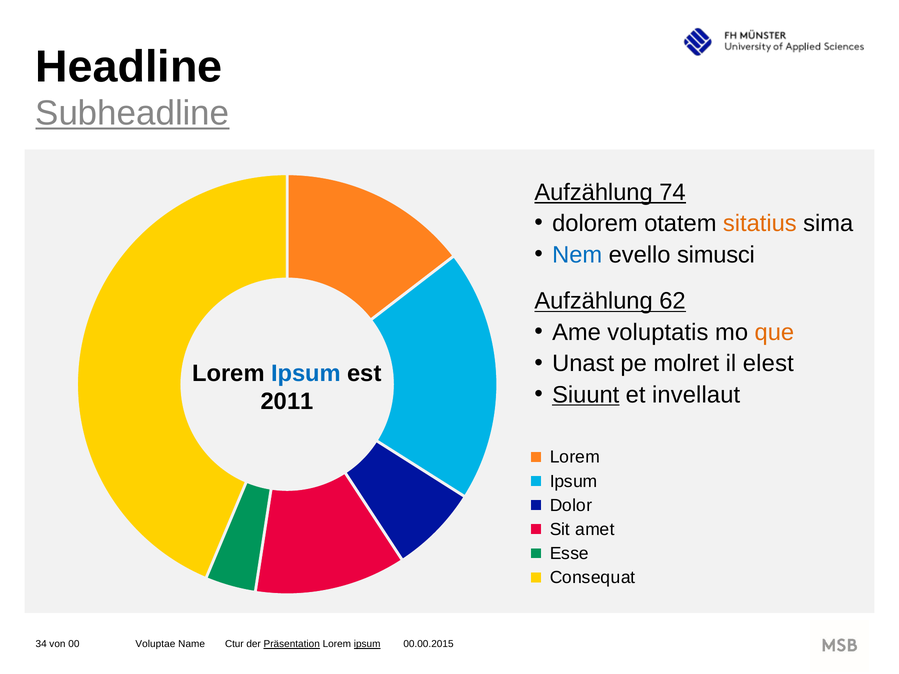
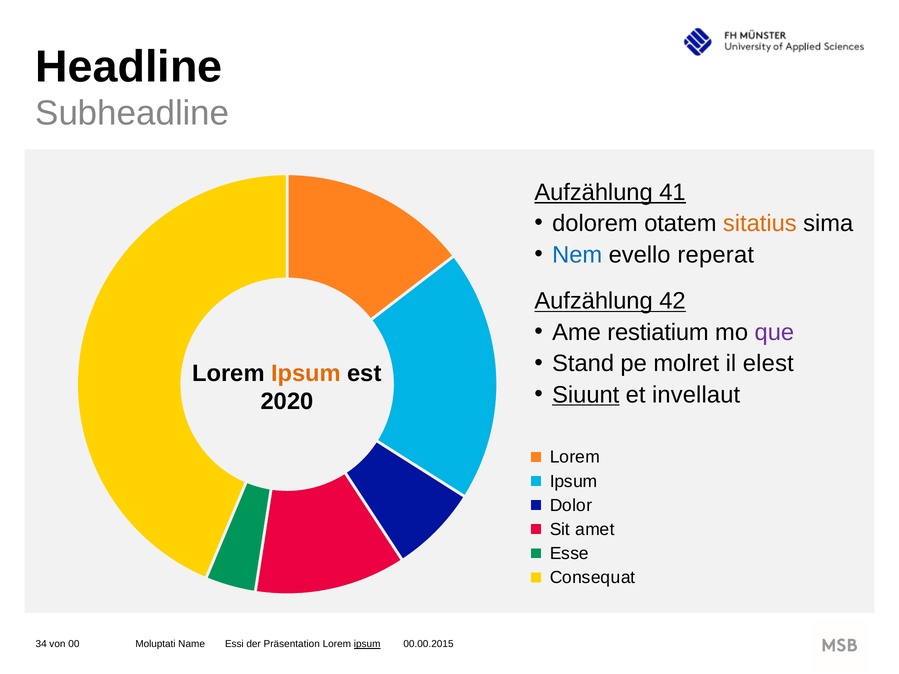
Subheadline underline: present -> none (132, 113)
74: 74 -> 41 (672, 192)
simusci: simusci -> reperat (716, 255)
62: 62 -> 42 (672, 301)
voluptatis: voluptatis -> restiatium (658, 332)
que colour: orange -> purple (774, 332)
Unast: Unast -> Stand (583, 364)
Ipsum colour: blue -> orange (306, 373)
2011: 2011 -> 2020 (287, 402)
Voluptae: Voluptae -> Moluptati (155, 644)
Ctur: Ctur -> Essi (234, 644)
Präsentation underline: present -> none (292, 644)
